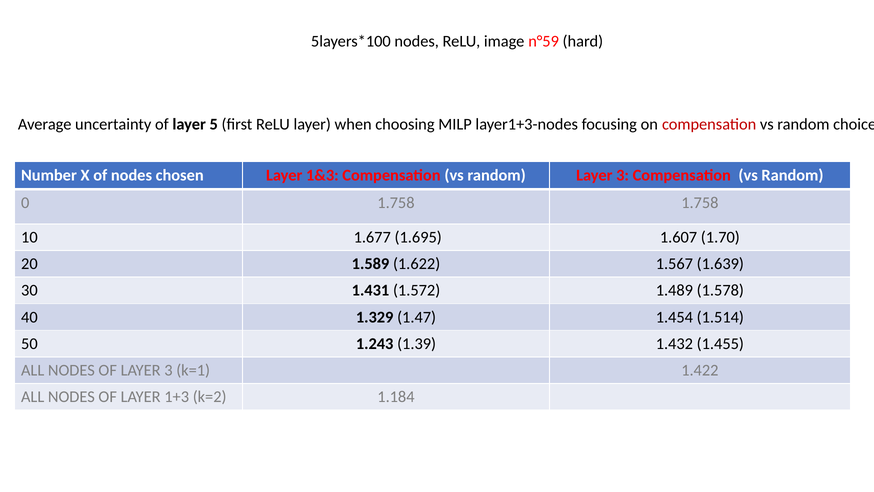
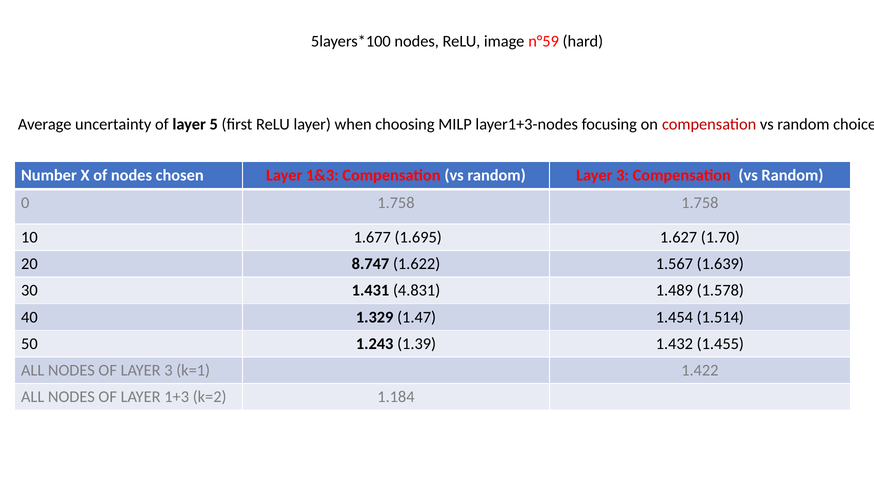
1.607: 1.607 -> 1.627 (679, 237)
1.589: 1.589 -> 8.747 (370, 264)
1.572: 1.572 -> 4.831 (417, 290)
